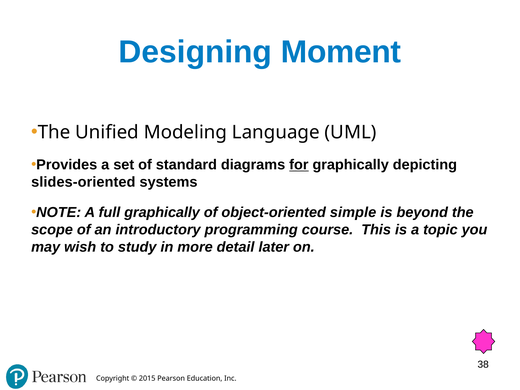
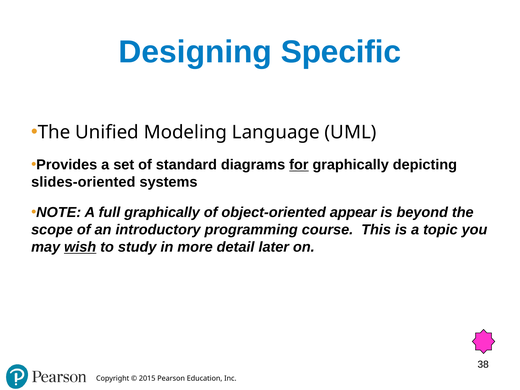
Moment: Moment -> Specific (341, 52)
simple: simple -> appear (353, 212)
wish underline: none -> present (80, 247)
